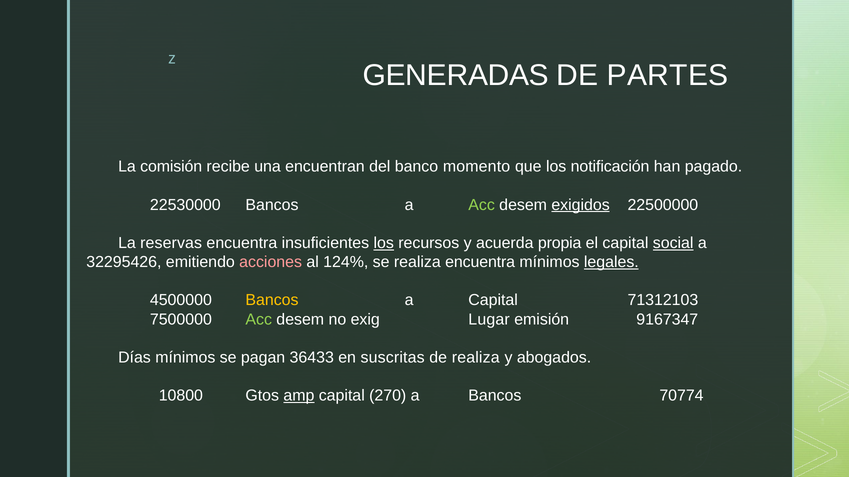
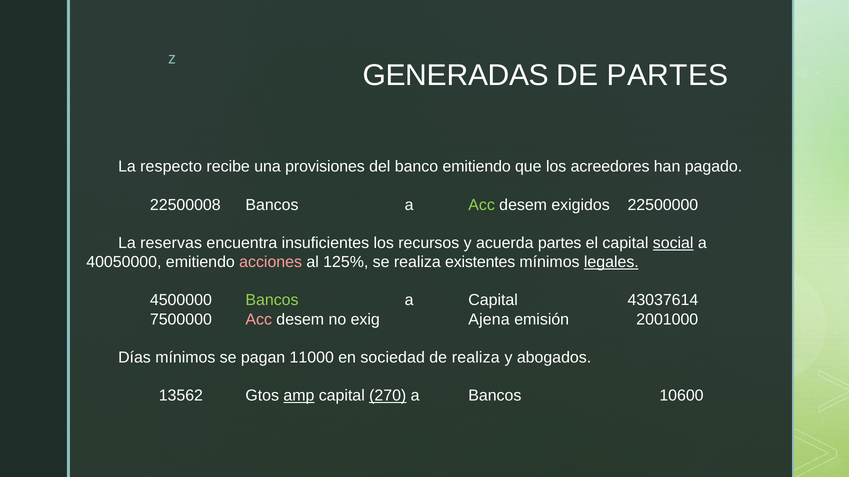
comisión: comisión -> respecto (171, 167)
encuentran: encuentran -> provisiones (325, 167)
banco momento: momento -> emitiendo (477, 167)
notificación: notificación -> acreedores (610, 167)
22530000: 22530000 -> 22500008 (185, 205)
exigidos underline: present -> none (581, 205)
los underline: present -> none (384, 243)
acuerda propia: propia -> partes (560, 243)
32295426: 32295426 -> 40050000 (124, 262)
124%: 124% -> 125% (346, 262)
realiza encuentra: encuentra -> existentes (480, 262)
Bancos colour: yellow -> light green (272, 301)
71312103: 71312103 -> 43037614 (663, 301)
Acc colour: light green -> pink (259, 320)
Lugar: Lugar -> Ajena (489, 320)
9167347: 9167347 -> 2001000 (667, 320)
36433: 36433 -> 11000 (312, 358)
suscritas: suscritas -> sociedad (393, 358)
10800: 10800 -> 13562 (181, 396)
270 underline: none -> present (388, 396)
70774: 70774 -> 10600 (681, 396)
